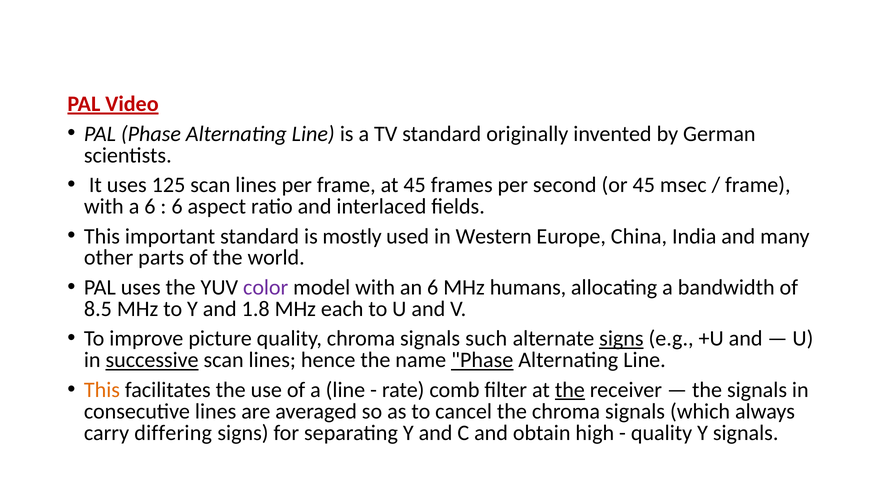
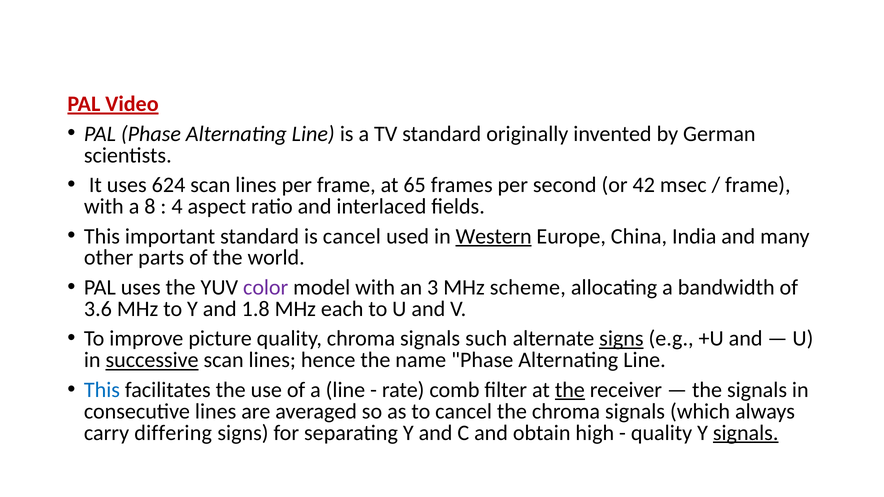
125: 125 -> 624 (169, 185)
at 45: 45 -> 65 (415, 185)
or 45: 45 -> 42 (644, 185)
a 6: 6 -> 8 (150, 207)
6: 6 -> 4 (177, 207)
is mostly: mostly -> cancel (352, 236)
Western underline: none -> present (494, 236)
an 6: 6 -> 3 (433, 288)
humans: humans -> scheme (528, 288)
8.5: 8.5 -> 3.6 (98, 309)
Phase underline: present -> none (482, 360)
This colour: orange -> blue (102, 390)
signals underline: none -> present (746, 433)
